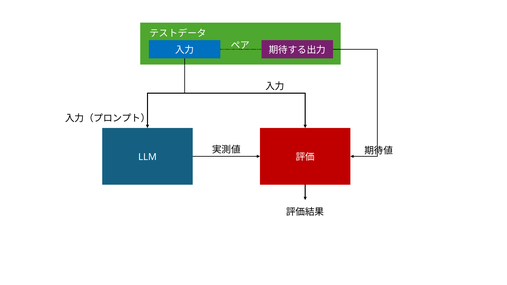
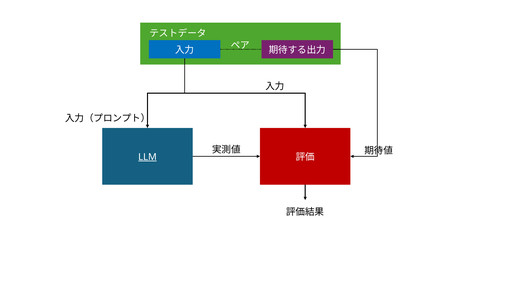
LLM underline: none -> present (147, 157)
